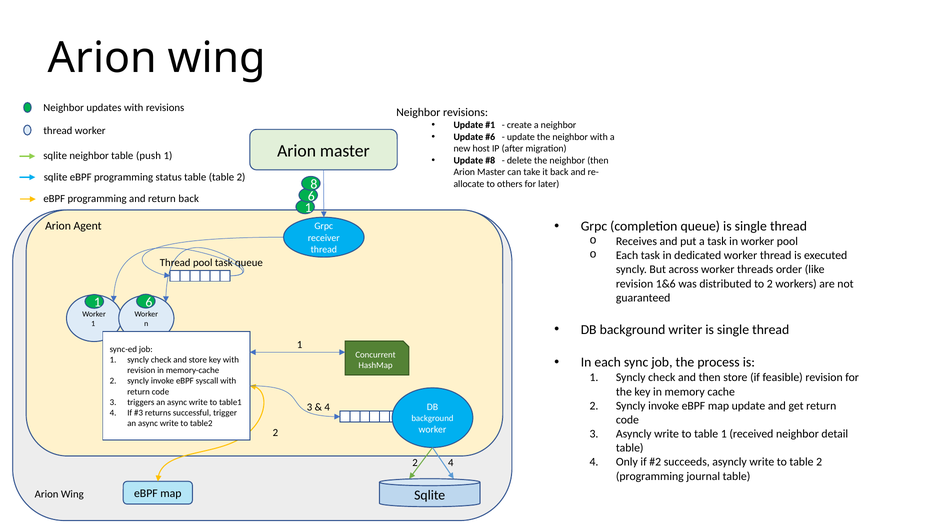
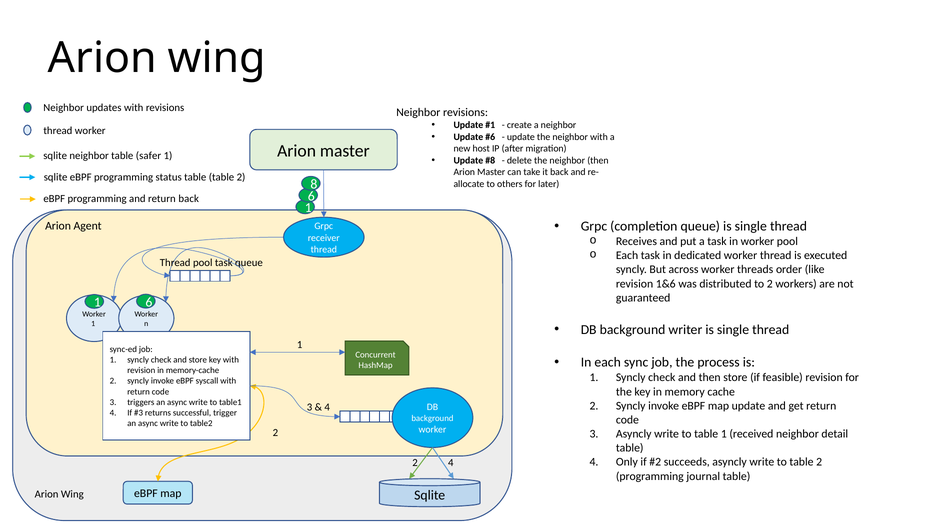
push: push -> safer (149, 156)
